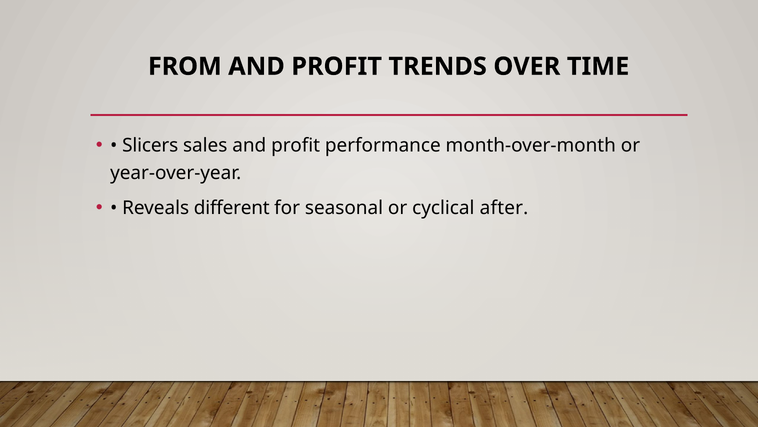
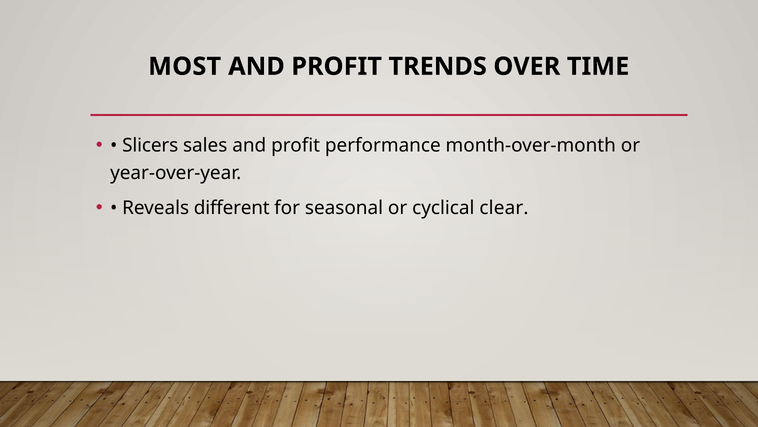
FROM: FROM -> MOST (185, 66)
after: after -> clear (504, 208)
